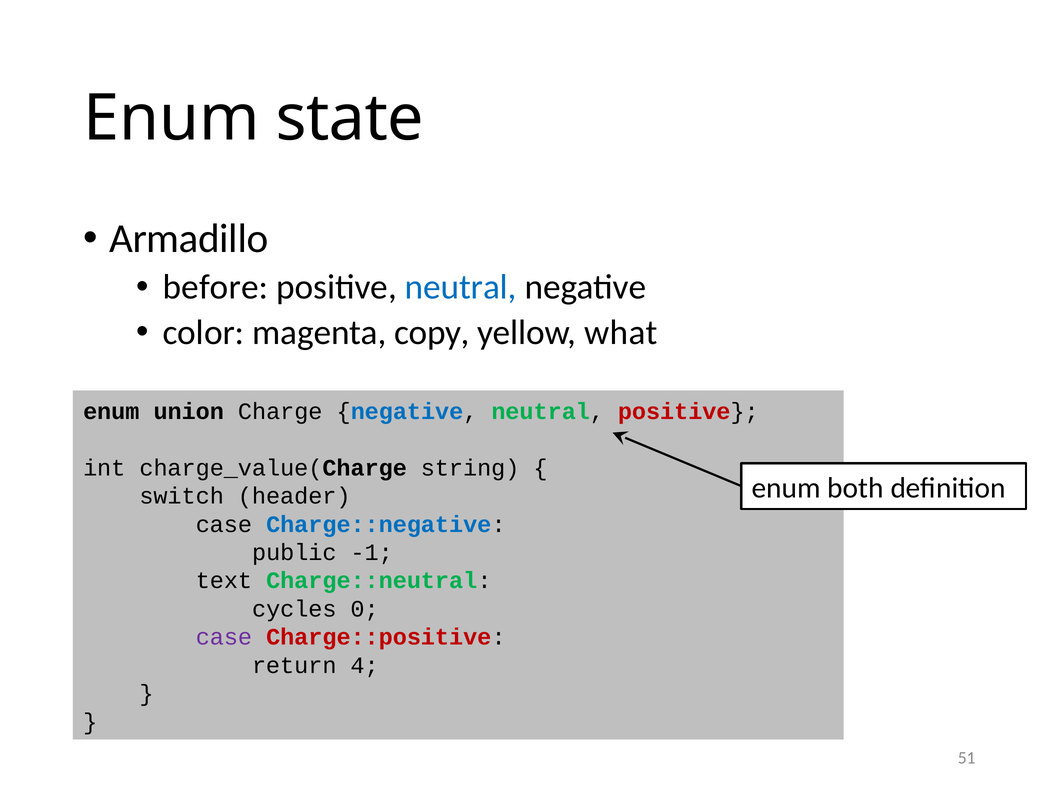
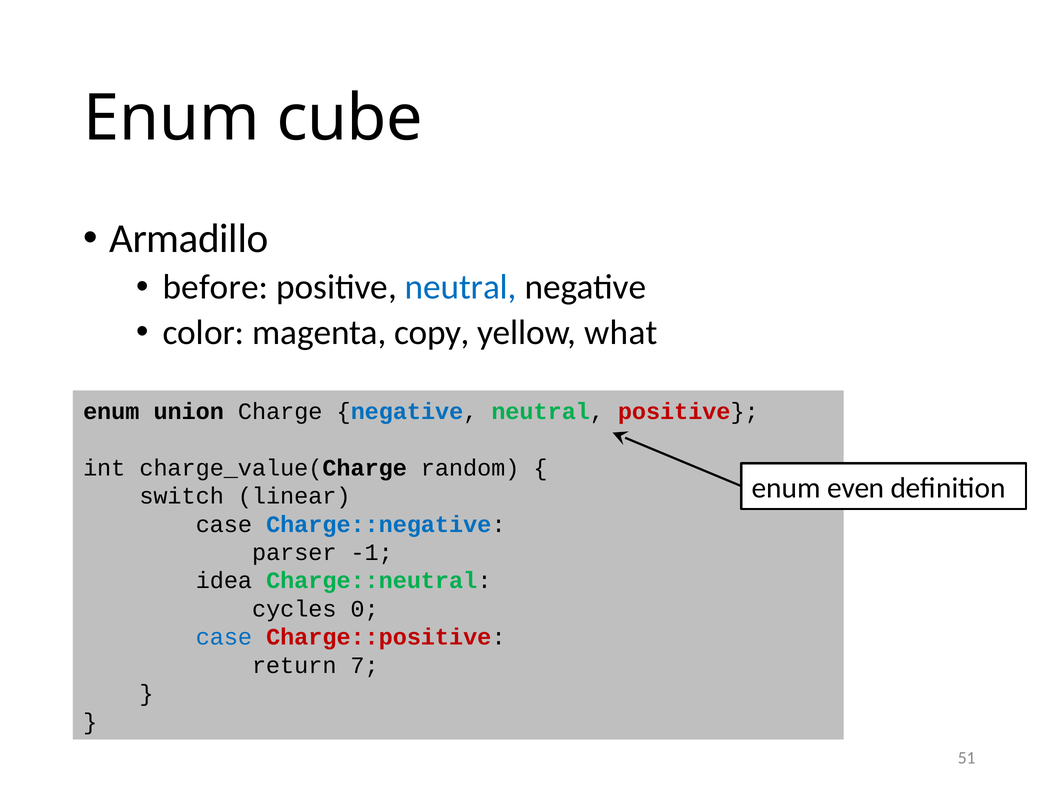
state: state -> cube (350, 119)
string: string -> random (470, 468)
both: both -> even (856, 488)
header: header -> linear (294, 496)
public: public -> parser (294, 553)
text: text -> idea (224, 581)
case colour: purple -> blue (224, 637)
4: 4 -> 7 (365, 666)
